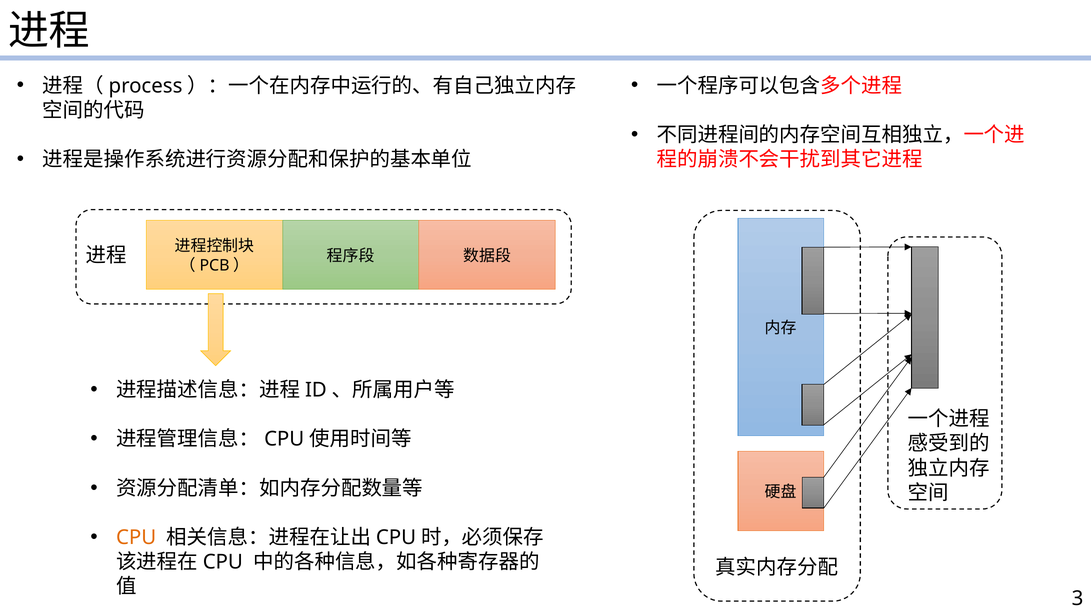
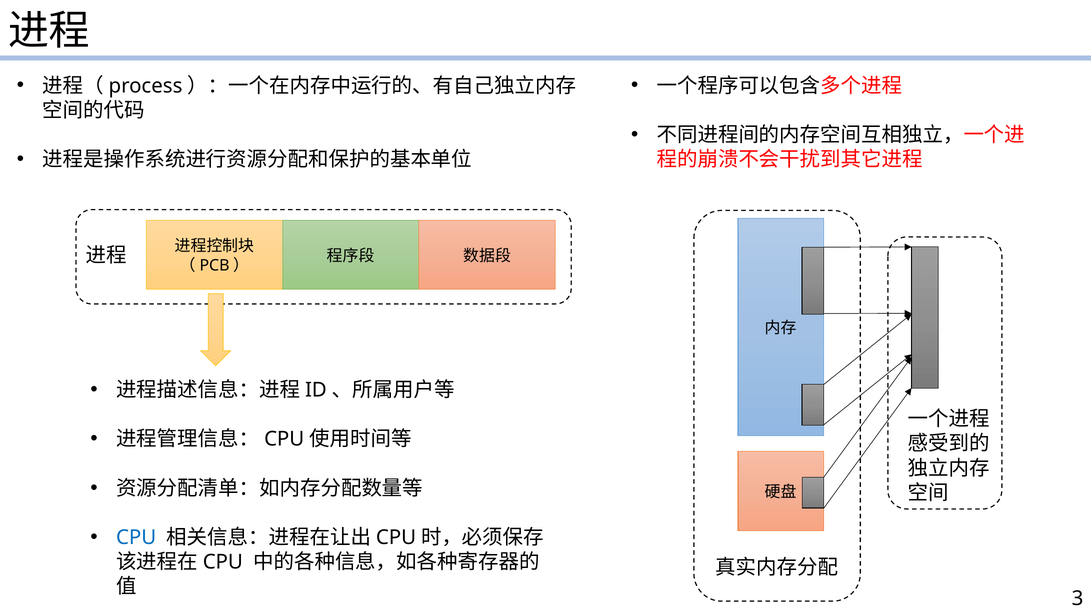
CPU colour: orange -> blue (136, 537)
